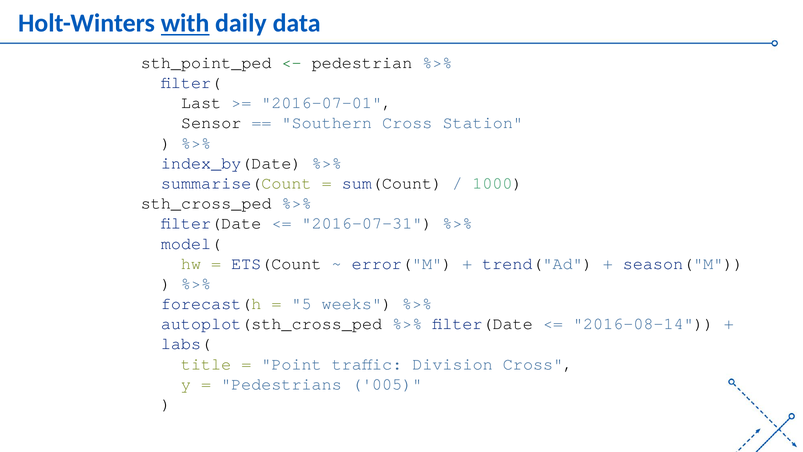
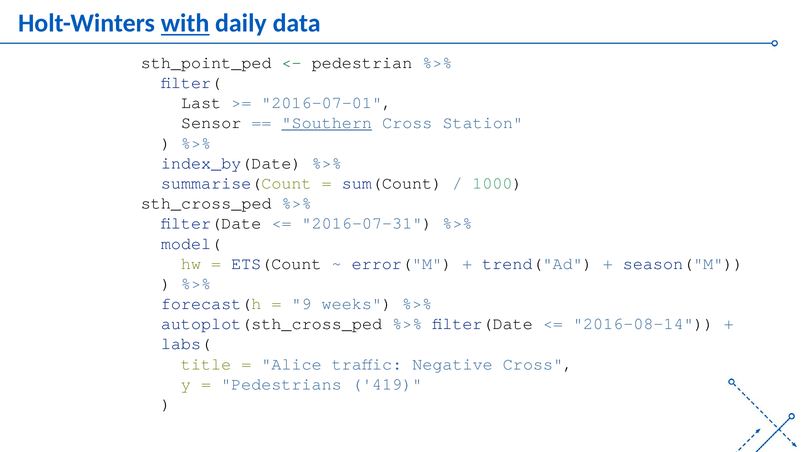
Southern underline: none -> present (327, 123)
5: 5 -> 9 (302, 304)
Point: Point -> Alice (292, 364)
Division: Division -> Negative (453, 364)
005: 005 -> 419 (387, 384)
